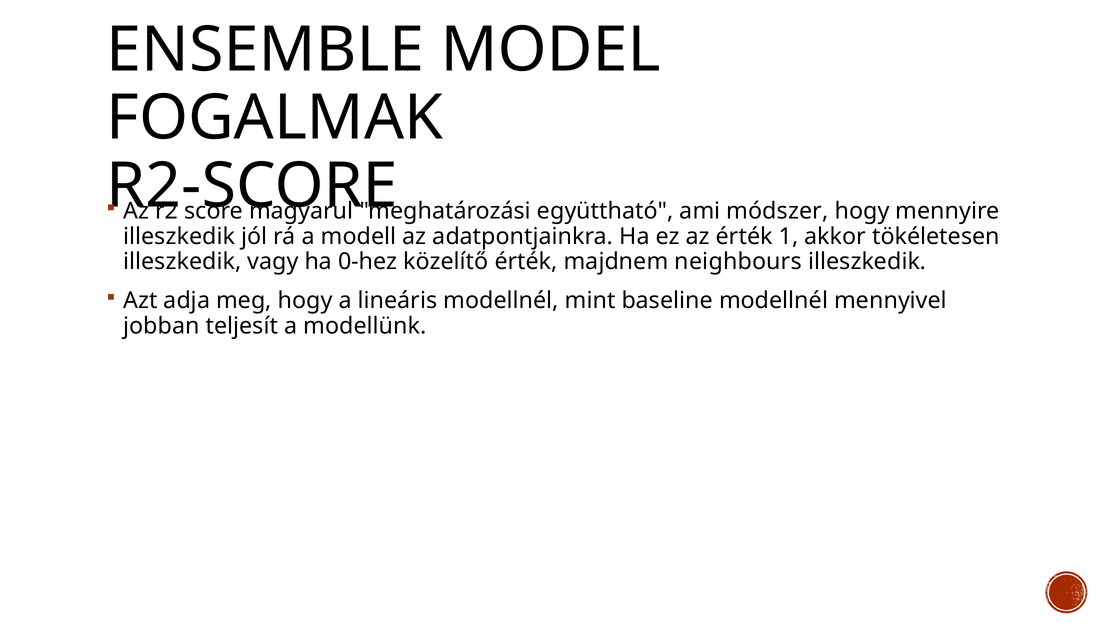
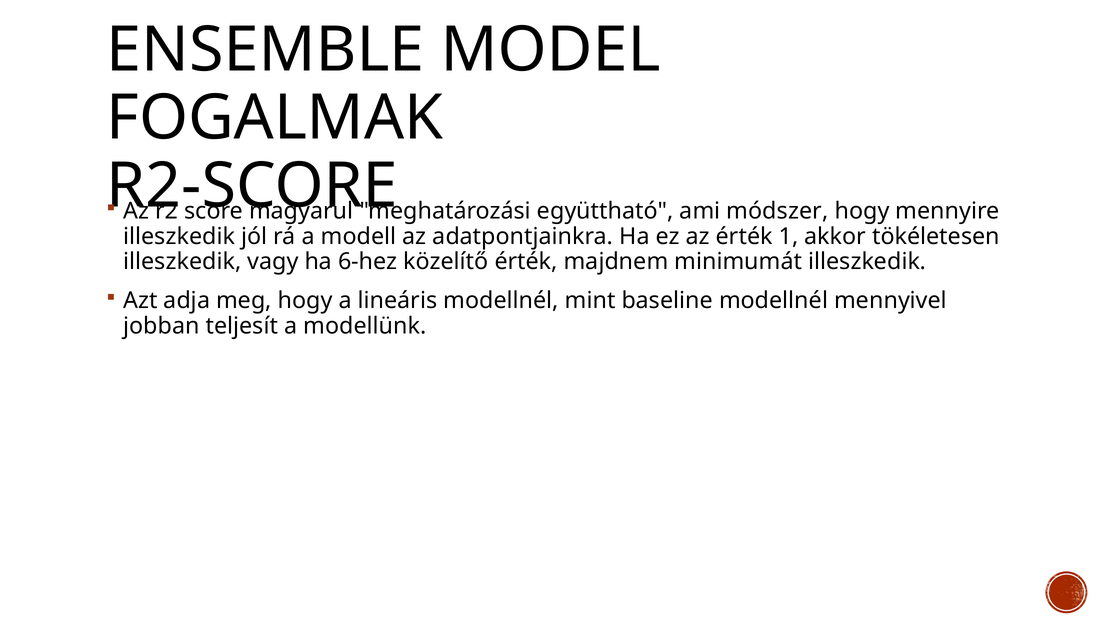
0-hez: 0-hez -> 6-hez (368, 261)
neighbours: neighbours -> minimumát (738, 261)
